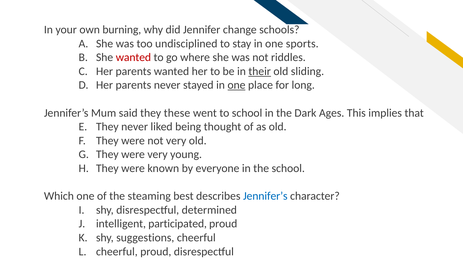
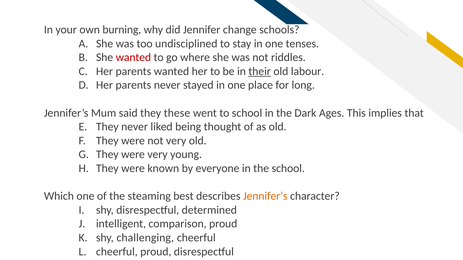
sports: sports -> tenses (302, 44)
sliding: sliding -> labour (308, 71)
one underline: present -> none (236, 85)
Jennifer’s colour: blue -> orange (265, 196)
participated: participated -> comparison (178, 224)
suggestions: suggestions -> challenging (145, 238)
